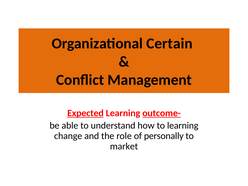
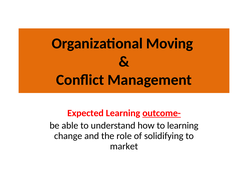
Certain: Certain -> Moving (170, 44)
Expected underline: present -> none (85, 113)
personally: personally -> solidifying (164, 136)
